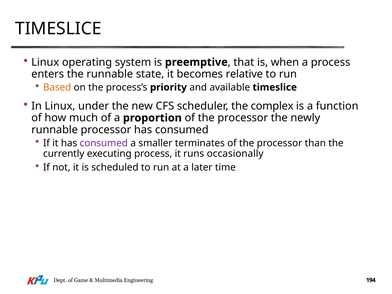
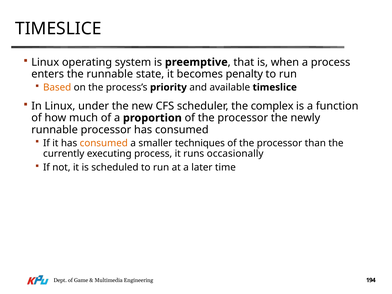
relative: relative -> penalty (244, 74)
consumed colour: purple -> orange (104, 143)
terminates: terminates -> techniques (200, 143)
